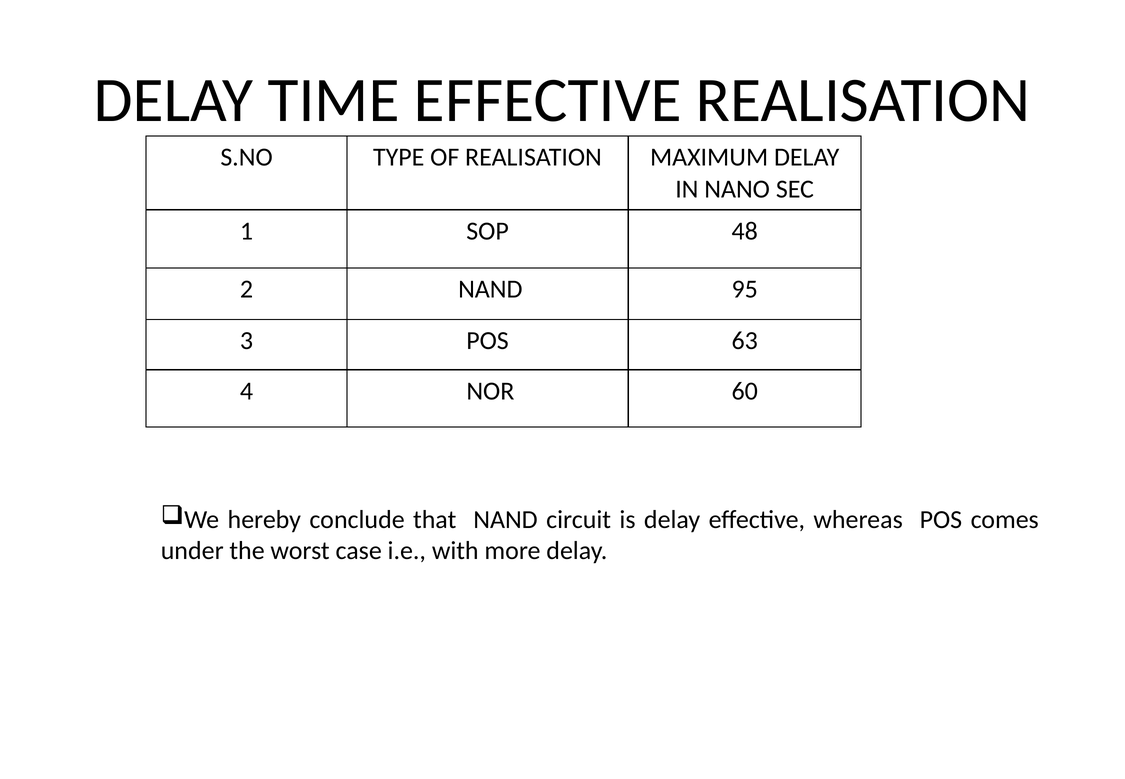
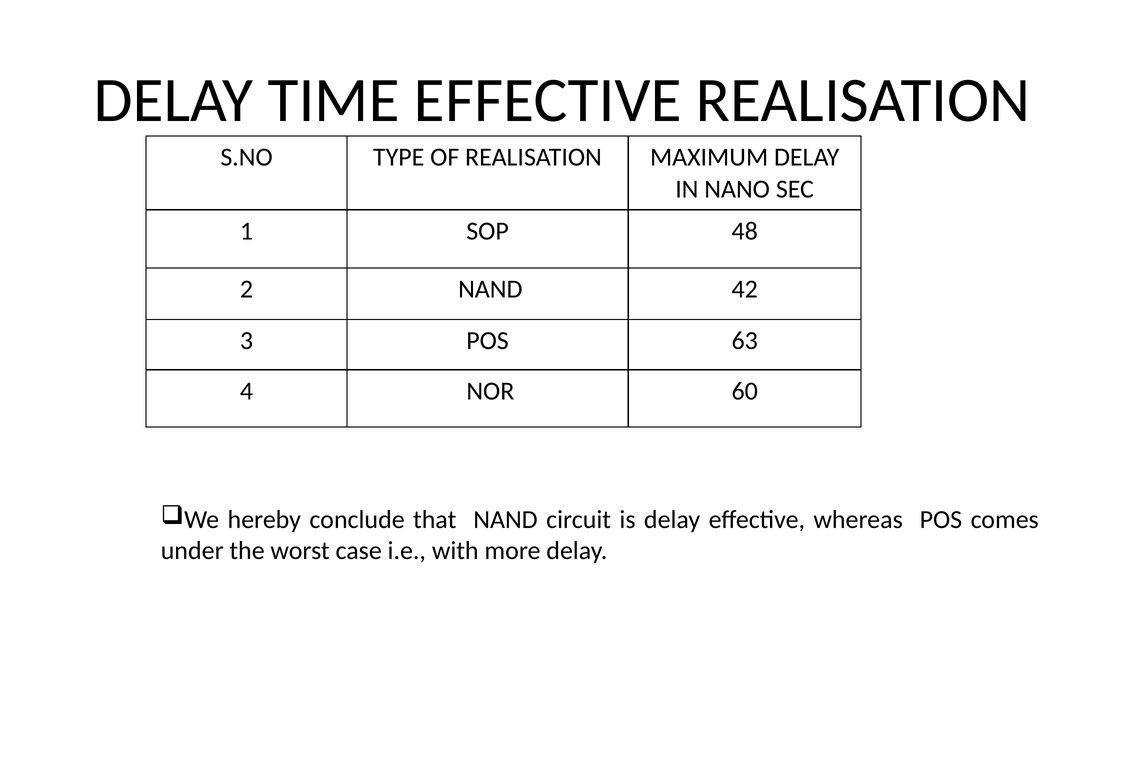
95: 95 -> 42 (745, 289)
